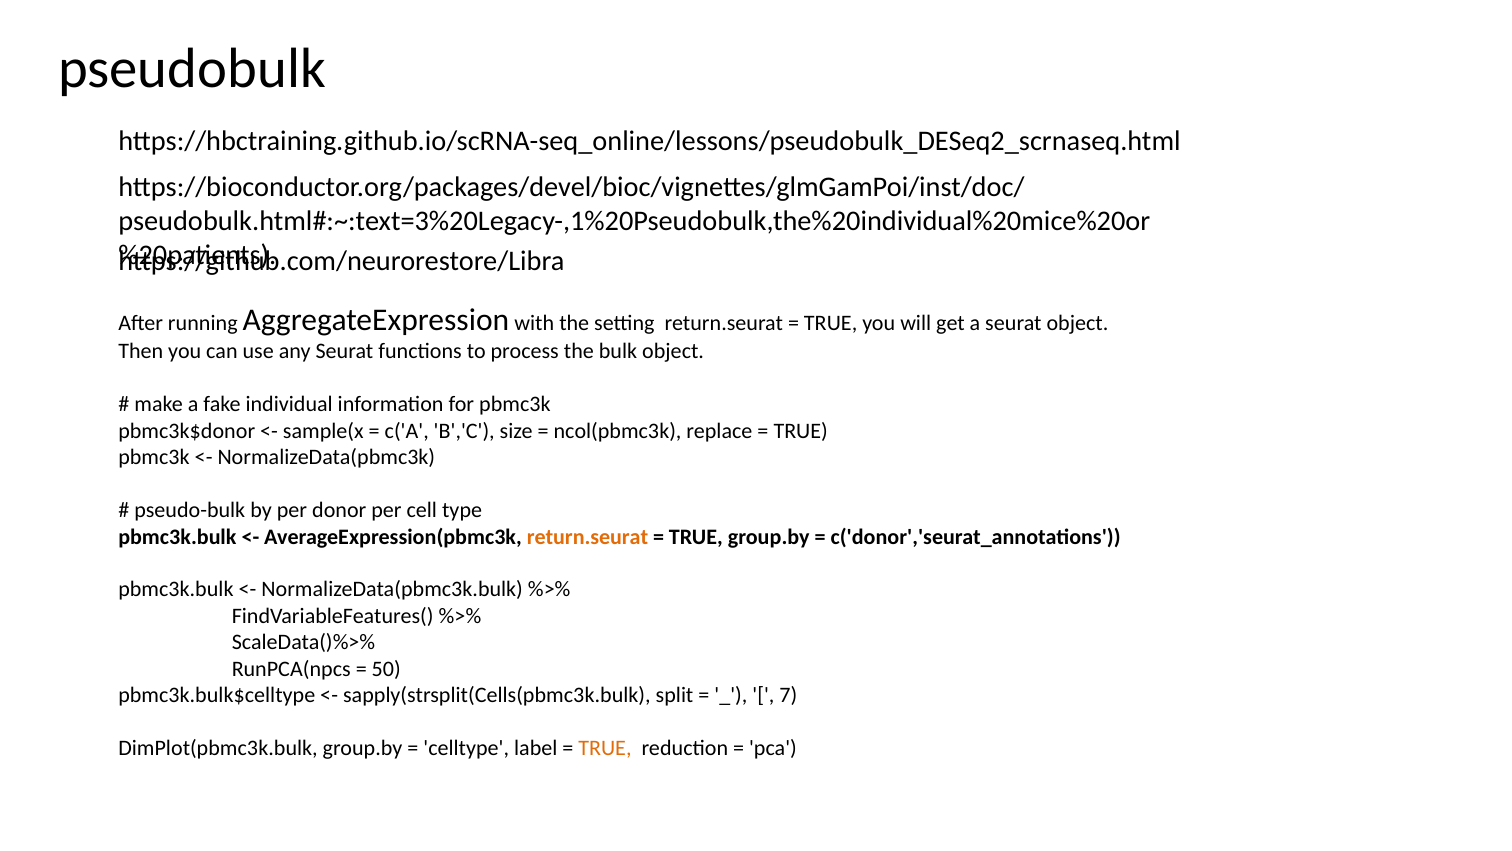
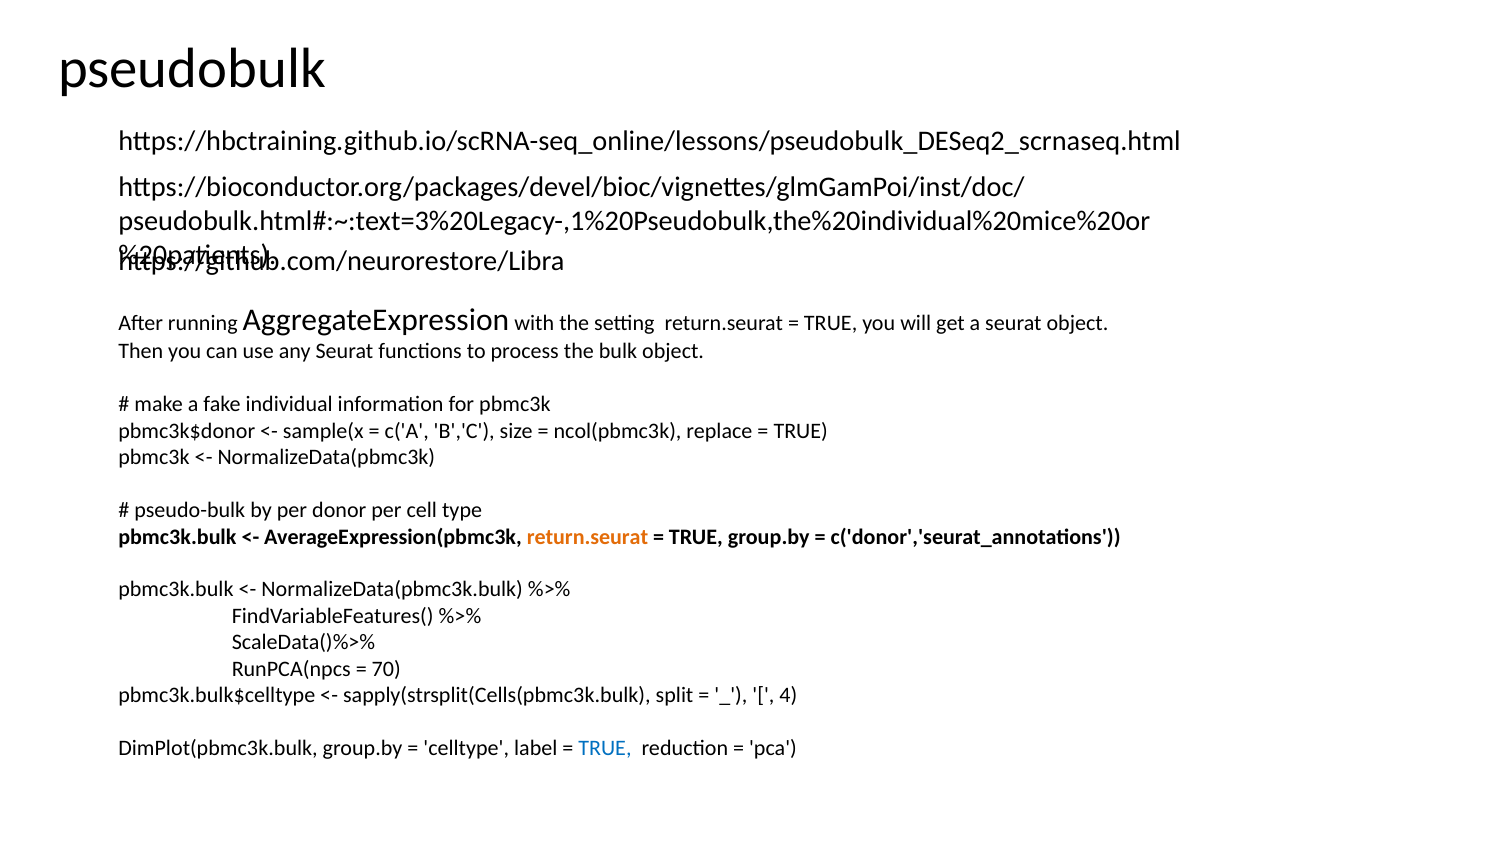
50: 50 -> 70 (386, 669)
7: 7 -> 4 (788, 695)
TRUE colour: orange -> blue (605, 748)
